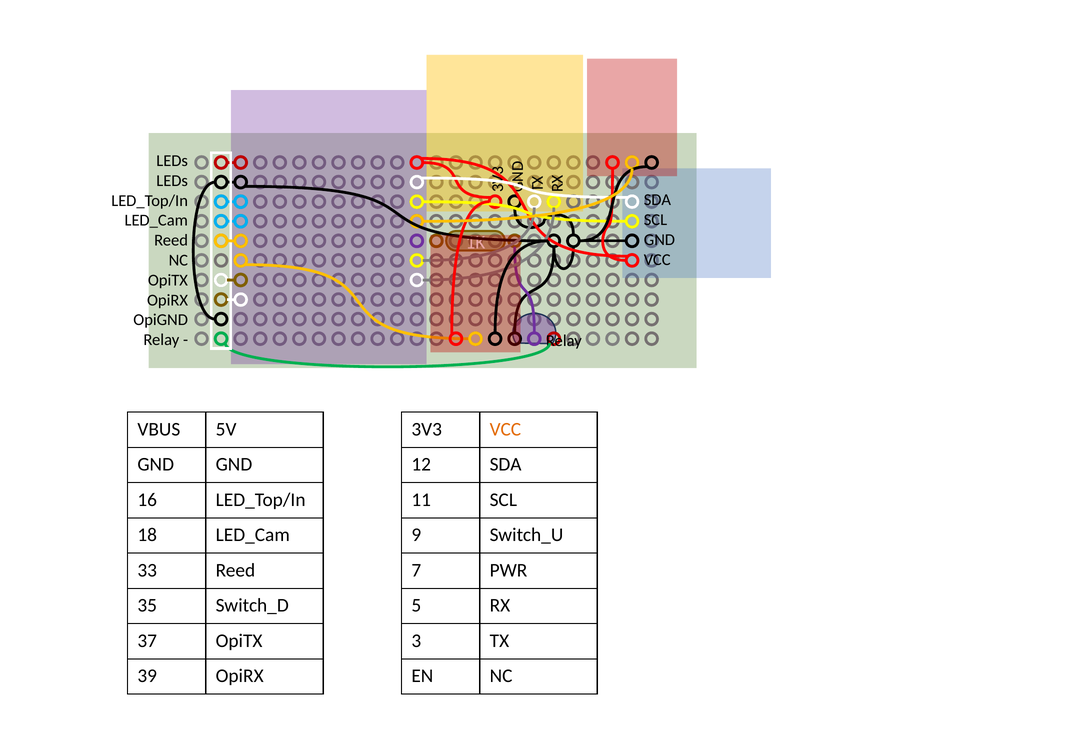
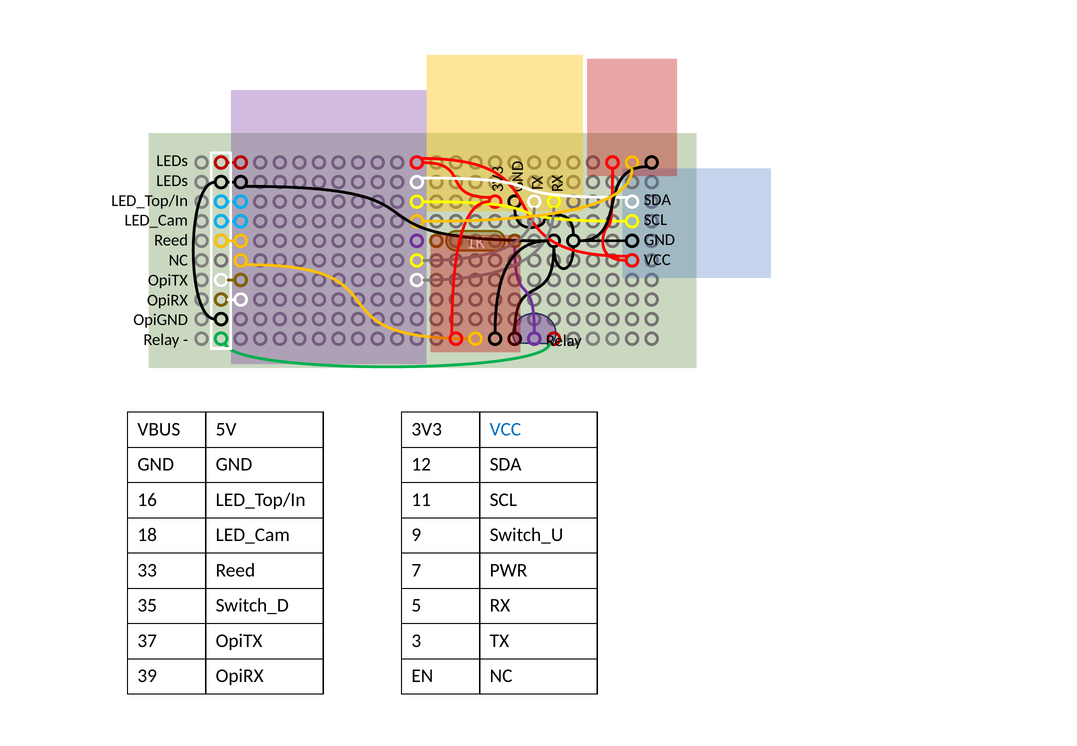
VCC colour: orange -> blue (505, 429)
